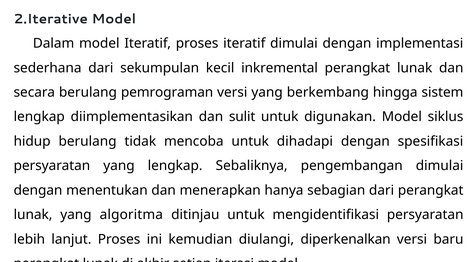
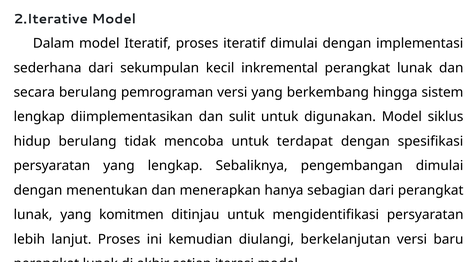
dihadapi: dihadapi -> terdapat (305, 142)
algoritma: algoritma -> komitmen (131, 215)
diperkenalkan: diperkenalkan -> berkelanjutan (345, 240)
